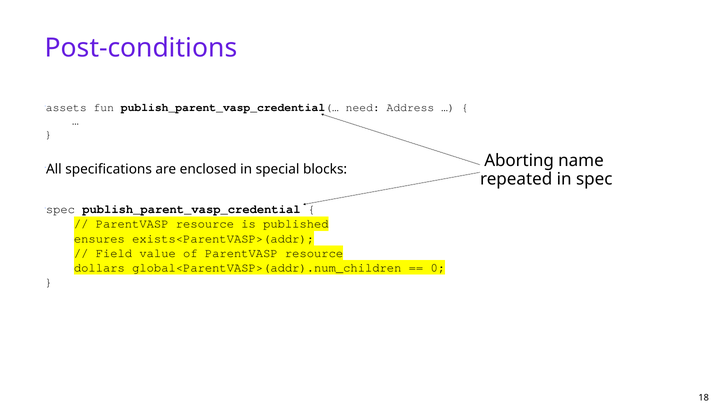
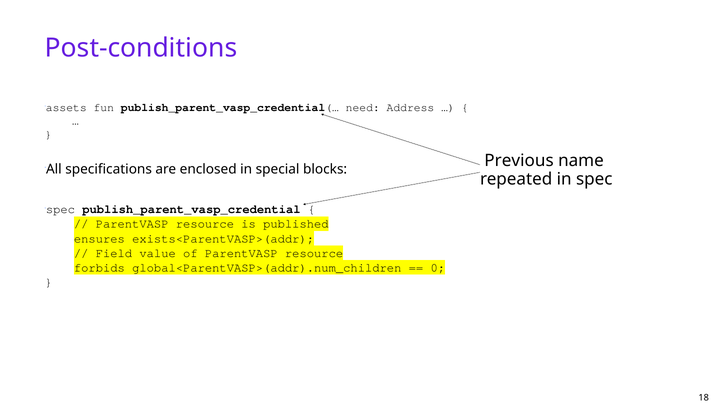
Aborting: Aborting -> Previous (519, 160)
dollars: dollars -> forbids (99, 268)
